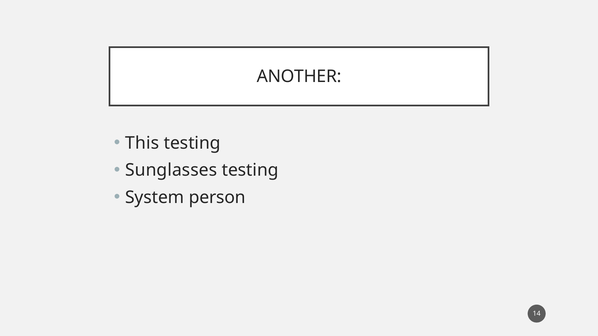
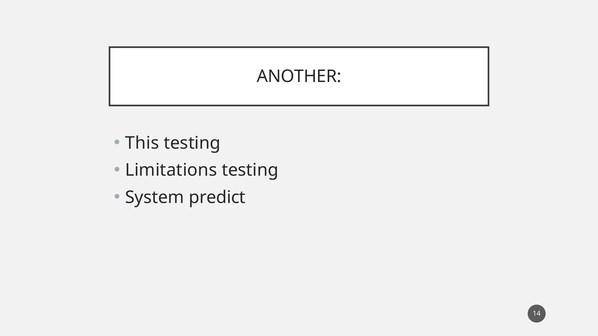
Sunglasses: Sunglasses -> Limitations (171, 170)
person: person -> predict (217, 198)
